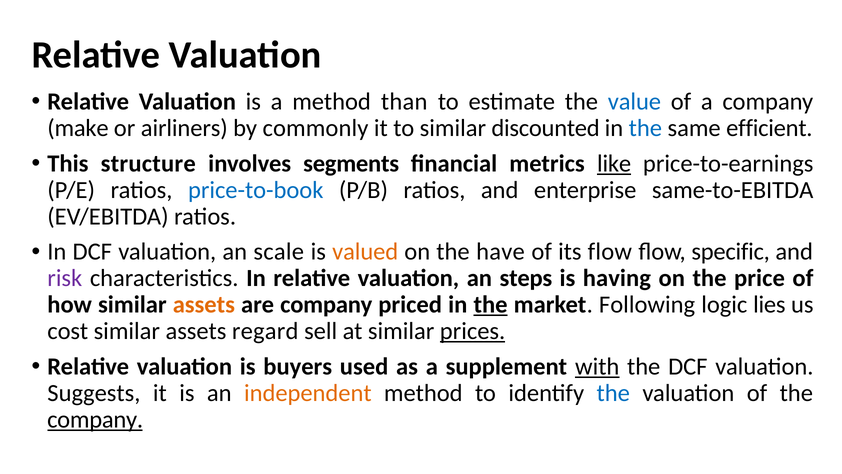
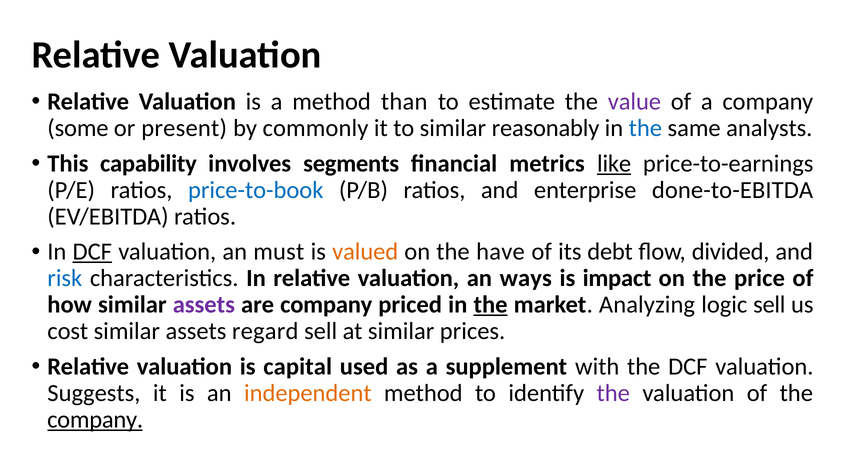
value colour: blue -> purple (634, 102)
make: make -> some (78, 128)
airliners: airliners -> present (184, 128)
discounted: discounted -> reasonably (546, 128)
efficient: efficient -> analysts (769, 128)
structure: structure -> capability (148, 163)
same-to-EBITDA: same-to-EBITDA -> done-to-EBITDA (733, 190)
DCF underline: none -> present (92, 252)
scale: scale -> must (279, 252)
its flow: flow -> debt (610, 252)
specific: specific -> divided (731, 252)
risk colour: purple -> blue (65, 278)
steps: steps -> ways (526, 278)
having: having -> impact (617, 278)
assets colour: orange -> purple (204, 305)
Following: Following -> Analyzing (647, 305)
logic lies: lies -> sell (769, 305)
prices underline: present -> none (473, 331)
buyers: buyers -> capital (298, 366)
with underline: present -> none (597, 366)
the colour: blue -> purple (613, 393)
